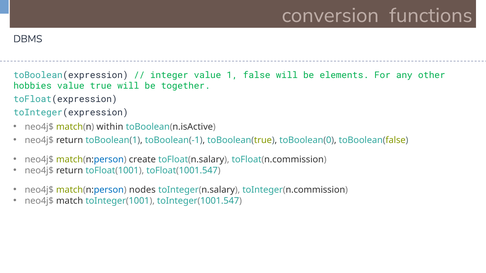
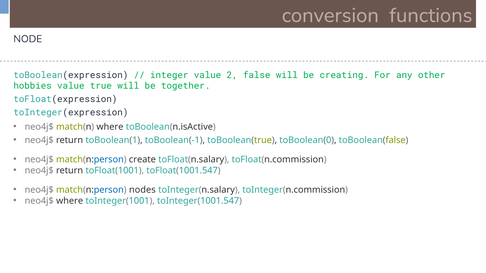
DBMS: DBMS -> NODE (28, 39)
1: 1 -> 2 (232, 75)
elements: elements -> creating (344, 75)
match(n within: within -> where (110, 127)
neo4j$ match: match -> where (70, 201)
